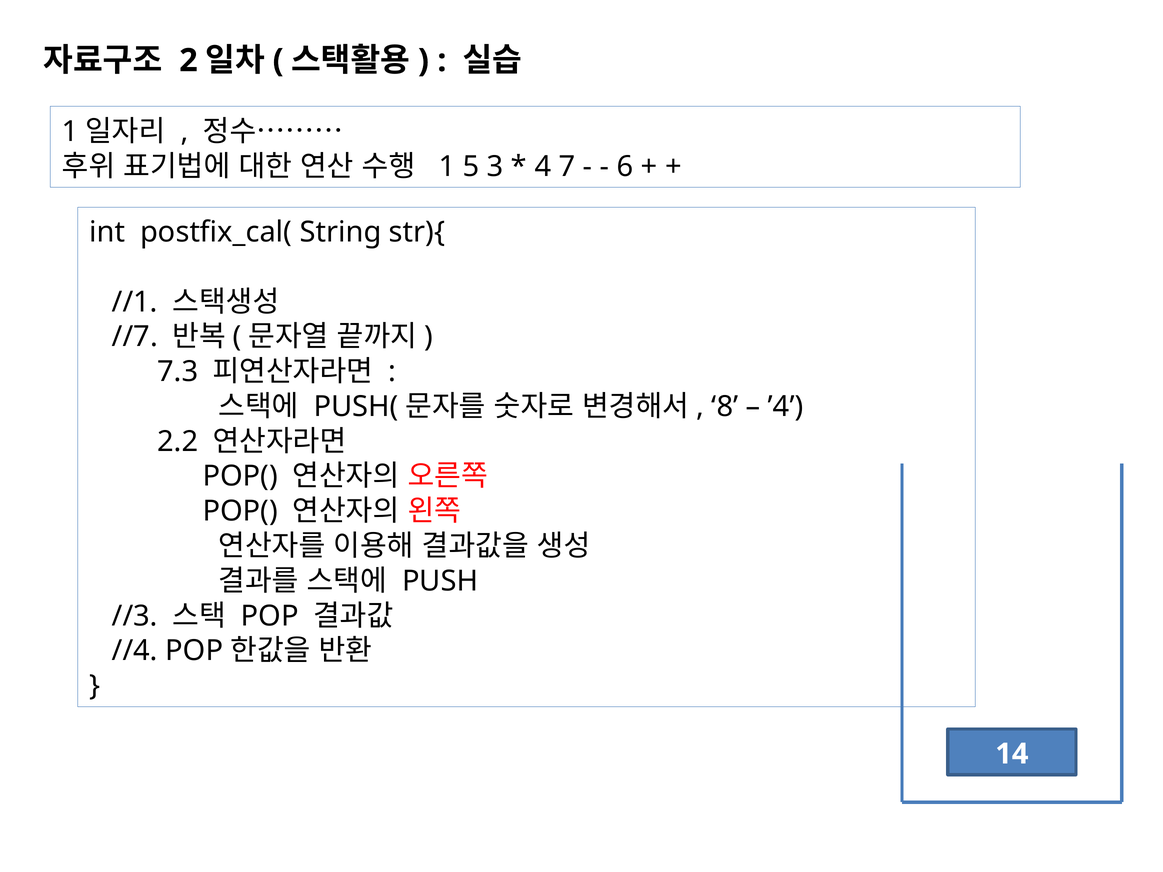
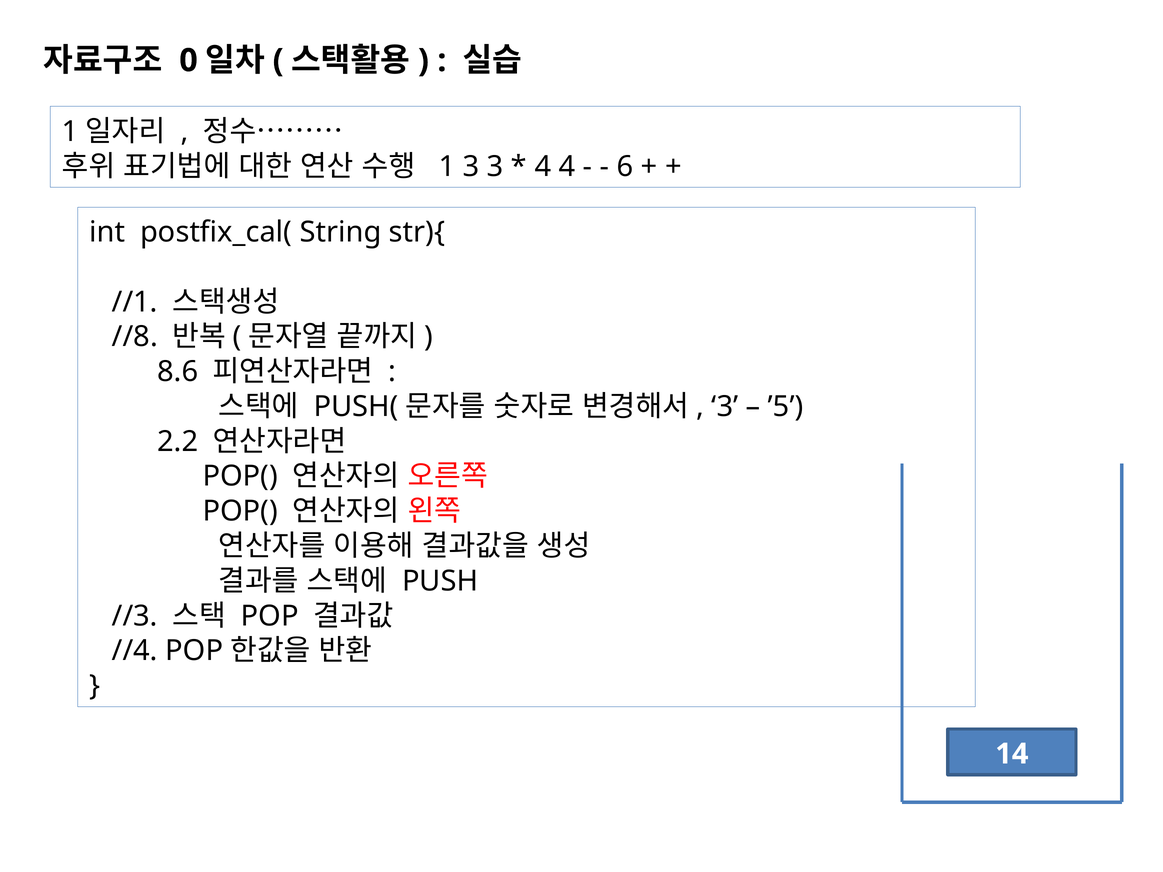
2: 2 -> 0 (189, 61)
1 5: 5 -> 3 (471, 166)
4 7: 7 -> 4 (567, 166)
//7: //7 -> //8 (135, 337)
7.3: 7.3 -> 8.6 (178, 372)
8: 8 -> 3 (725, 407)
’4: ’4 -> ’5 (786, 407)
